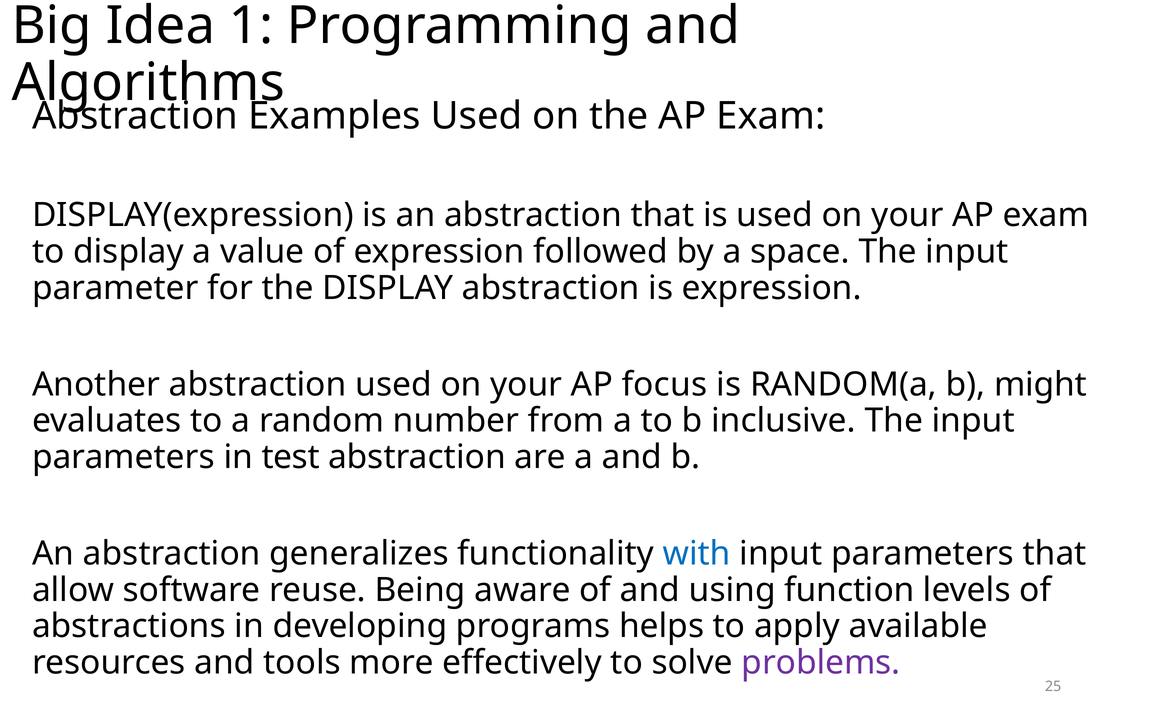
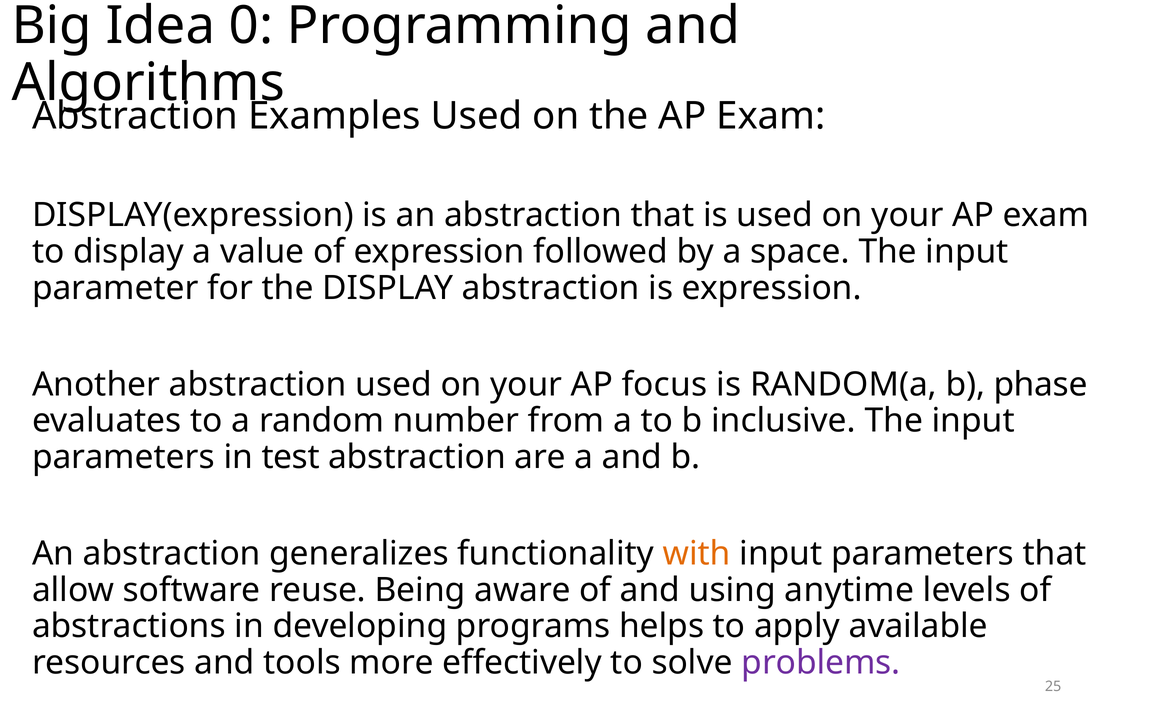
1: 1 -> 0 (251, 26)
might: might -> phase (1041, 385)
with colour: blue -> orange (697, 554)
function: function -> anytime (849, 590)
